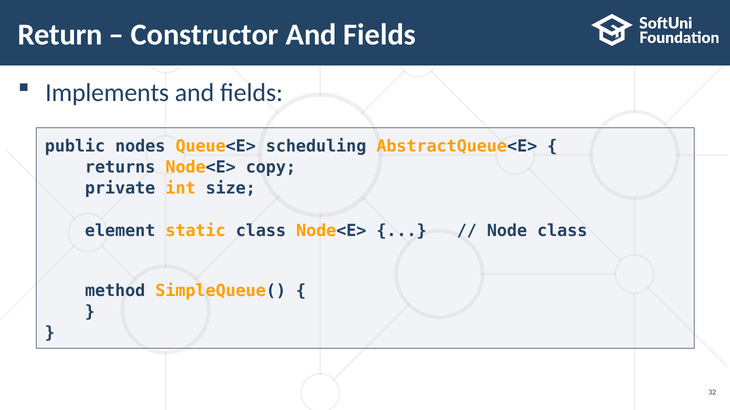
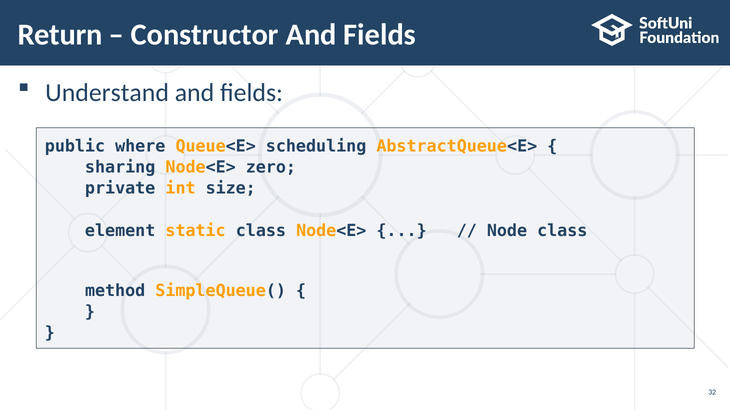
Implements: Implements -> Understand (107, 93)
nodes: nodes -> where (140, 147)
returns: returns -> sharing (120, 168)
copy: copy -> zero (271, 168)
